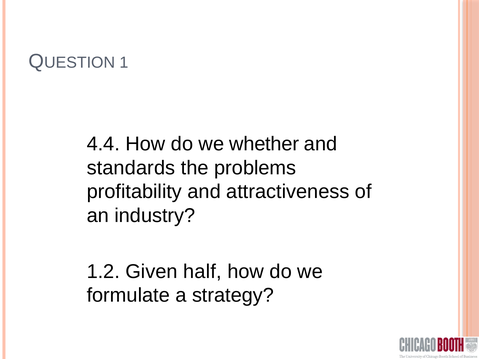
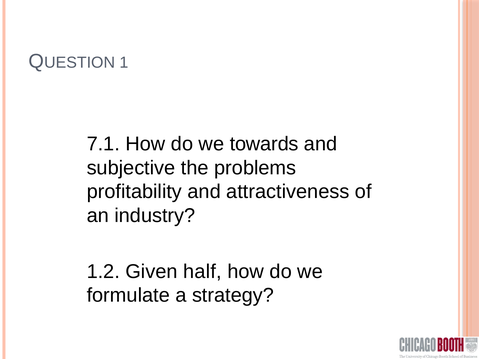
4.4: 4.4 -> 7.1 (103, 144)
whether: whether -> towards (264, 144)
standards: standards -> subjective (131, 168)
